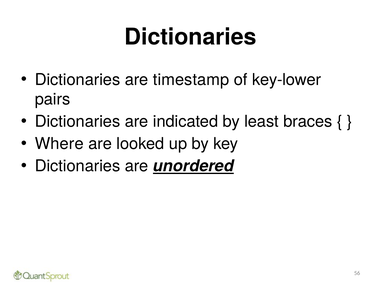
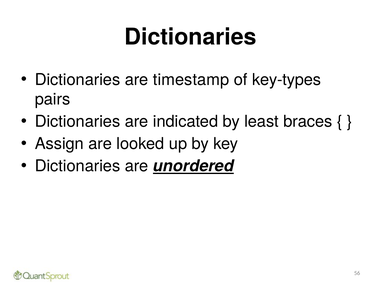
key-lower: key-lower -> key-types (287, 80)
Where: Where -> Assign (59, 144)
